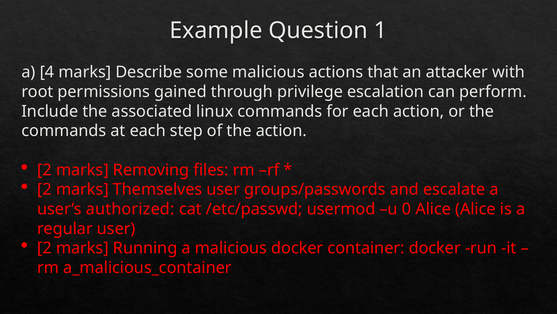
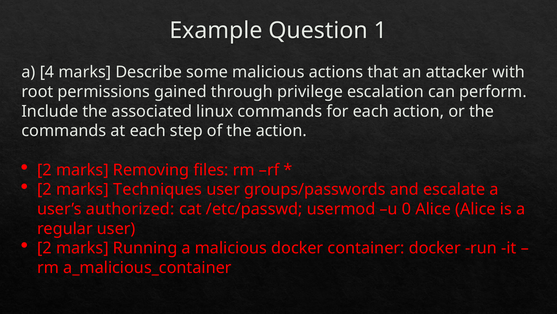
Themselves: Themselves -> Techniques (158, 189)
